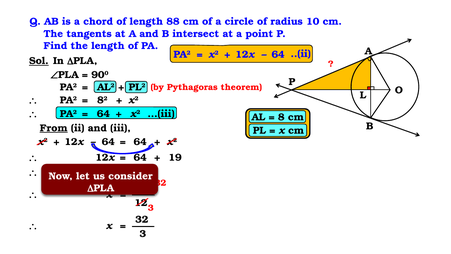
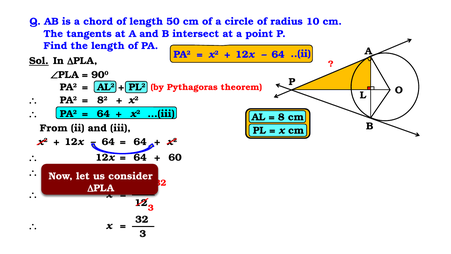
88: 88 -> 50 (173, 22)
From underline: present -> none (54, 128)
19: 19 -> 60 (175, 157)
